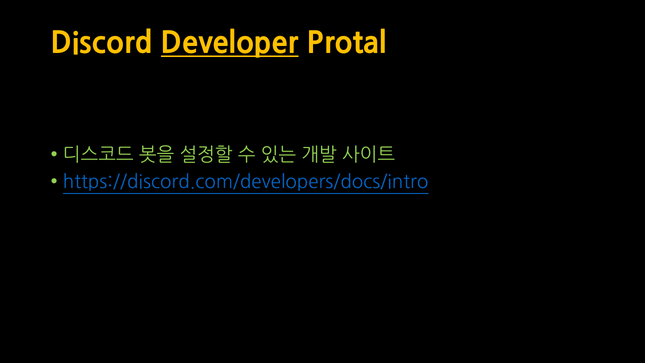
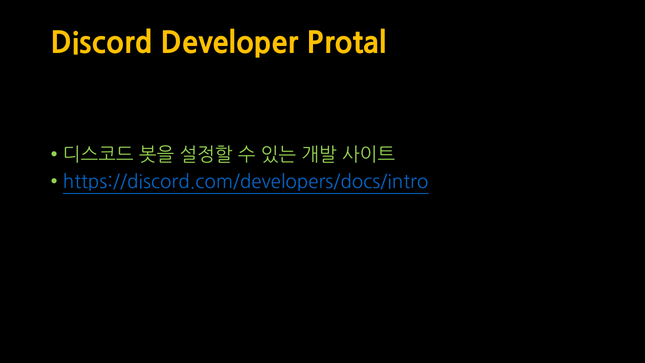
Developer underline: present -> none (230, 44)
